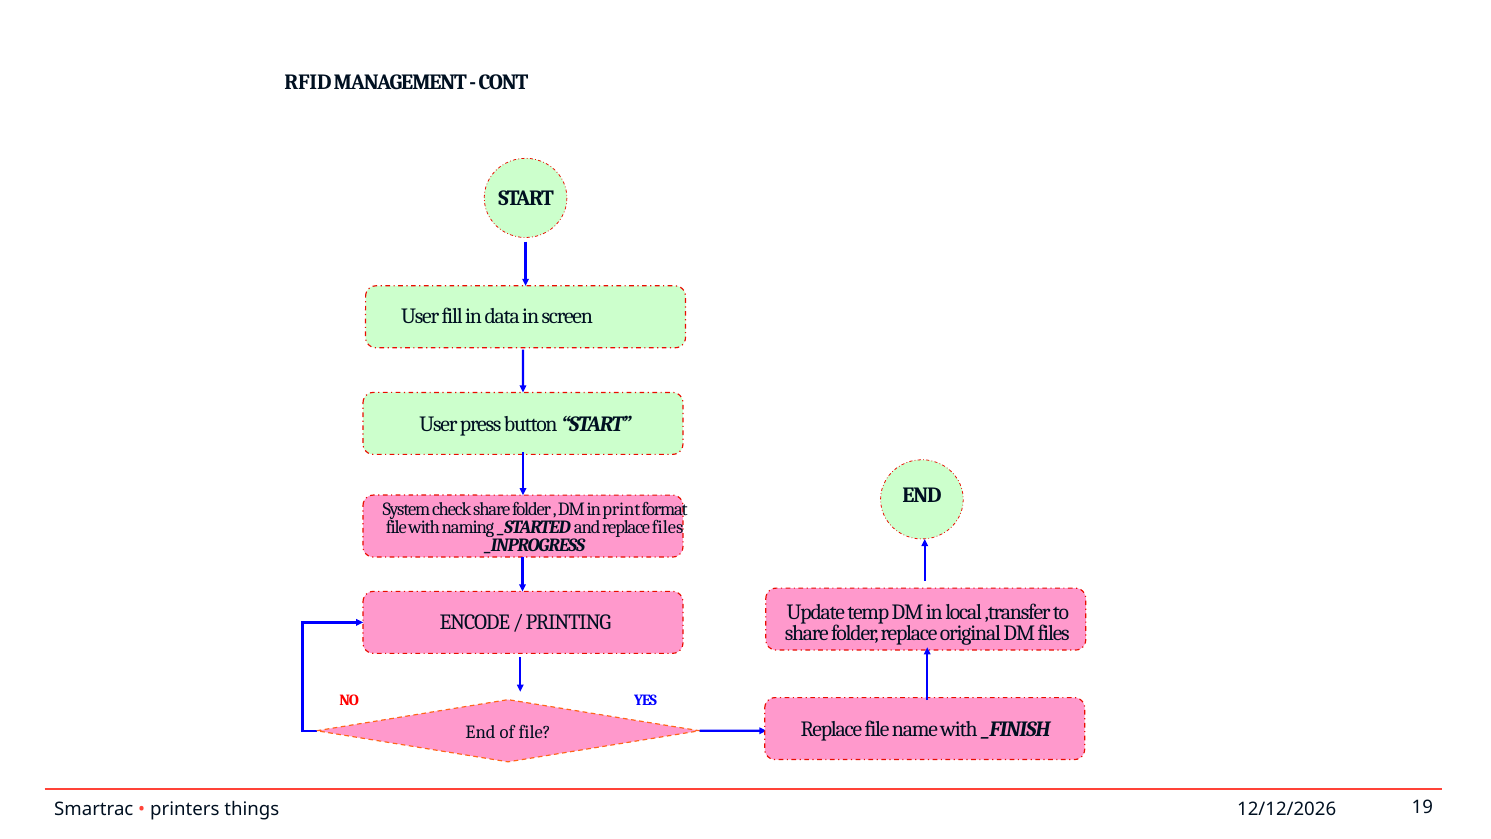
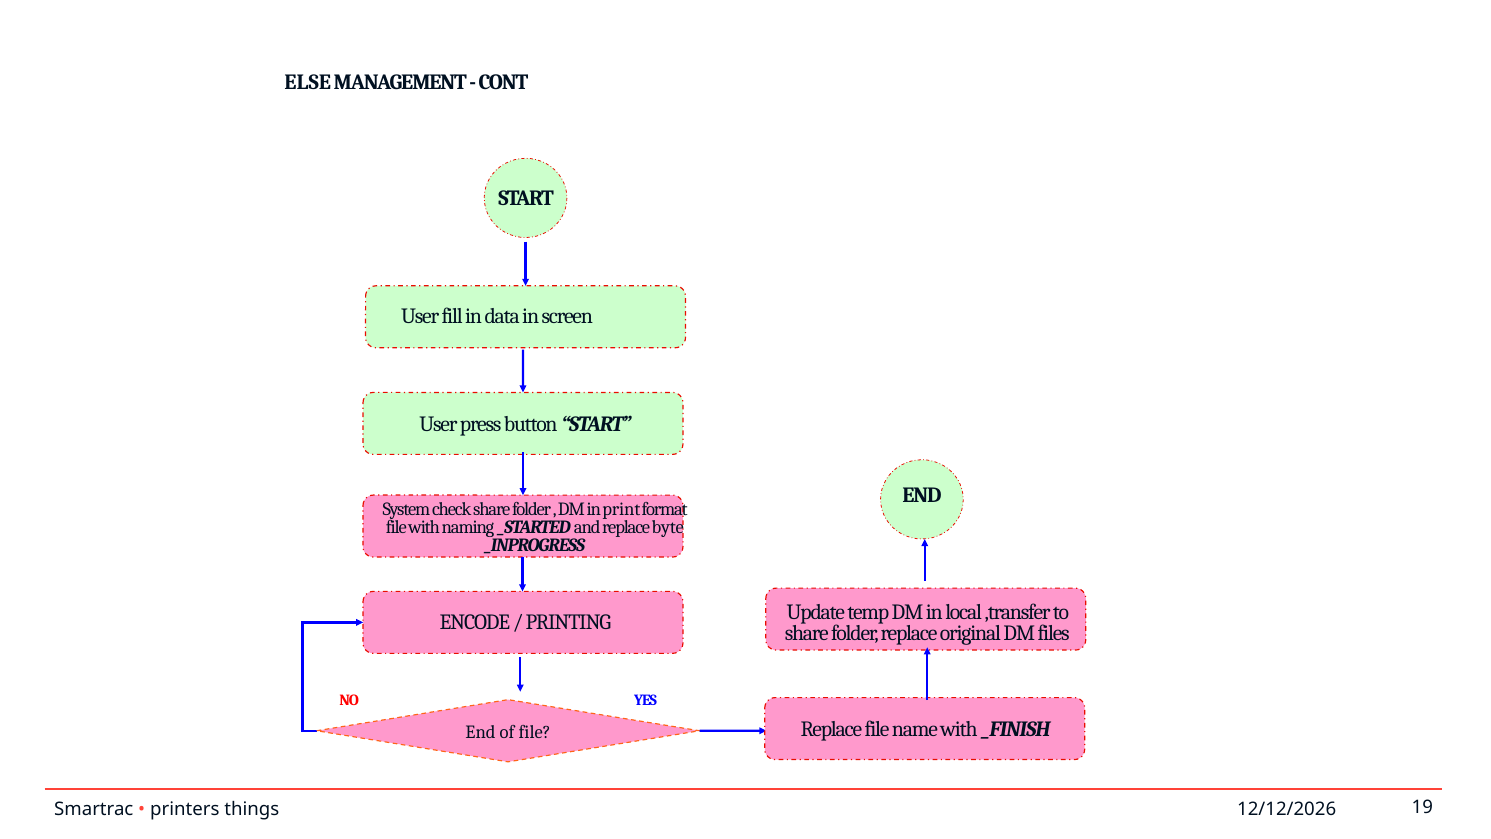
RFID: RFID -> ELSE (308, 82)
replace files: files -> byte (668, 527)
